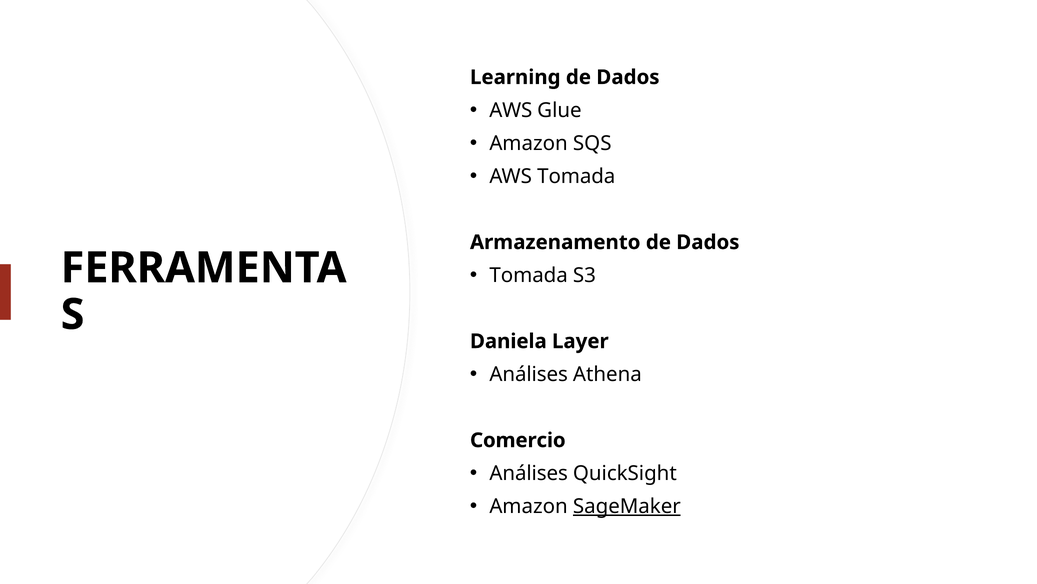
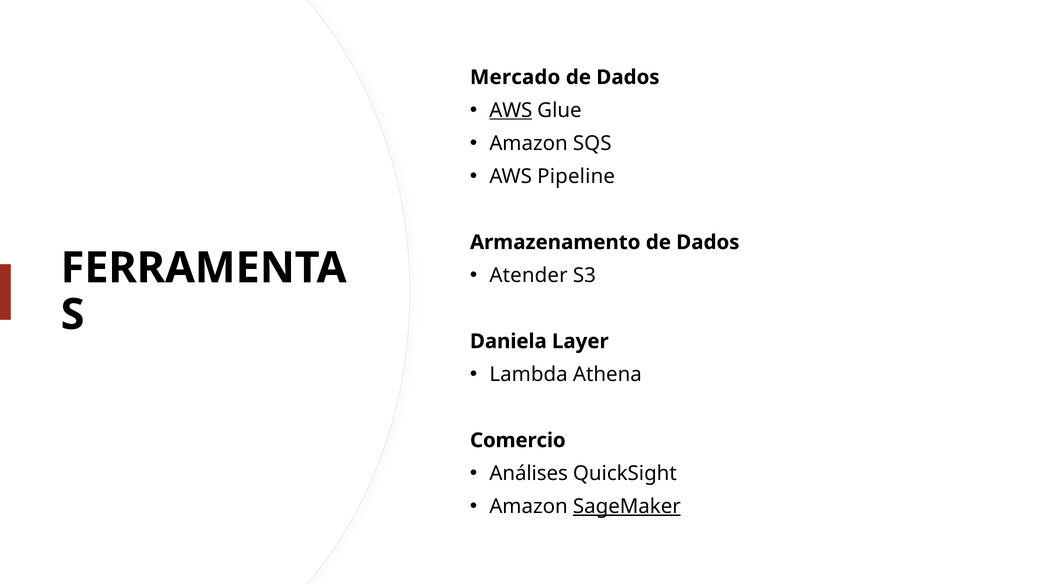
Learning: Learning -> Mercado (515, 77)
AWS underline: none -> present (511, 110)
AWS Tomada: Tomada -> Pipeline (576, 176)
Tomada: Tomada -> Atender (529, 275)
Análises: Análises -> Lambda (529, 374)
